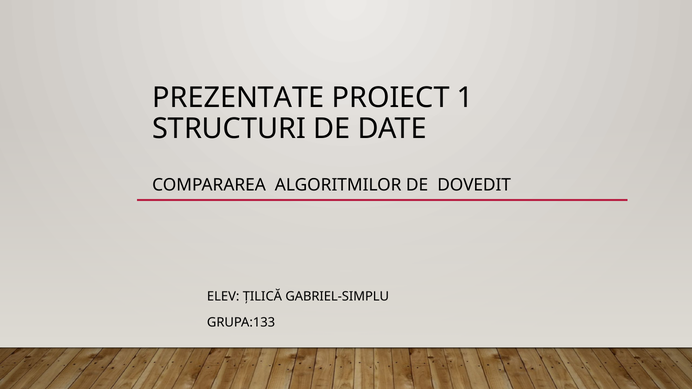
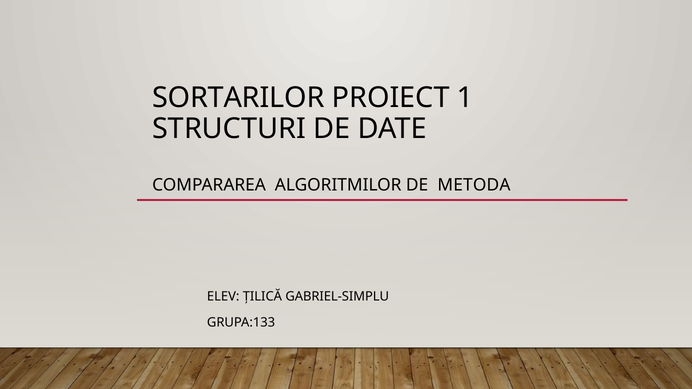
PREZENTATE: PREZENTATE -> SORTARILOR (238, 98)
DOVEDIT: DOVEDIT -> METODA (474, 185)
